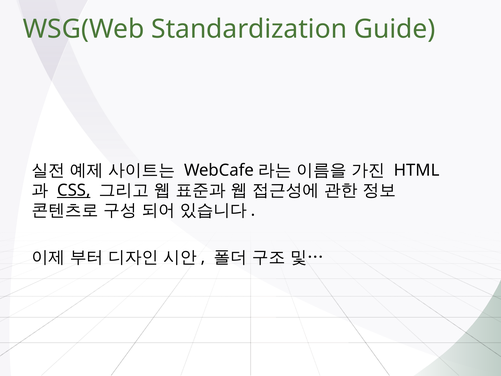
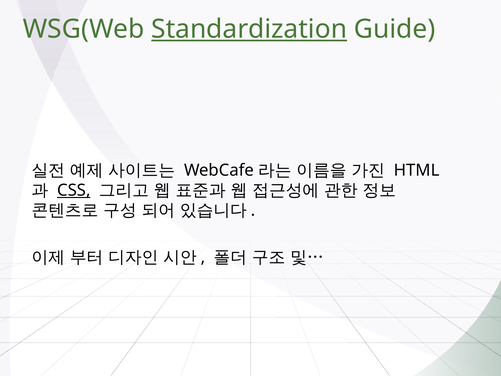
Standardization underline: none -> present (249, 29)
